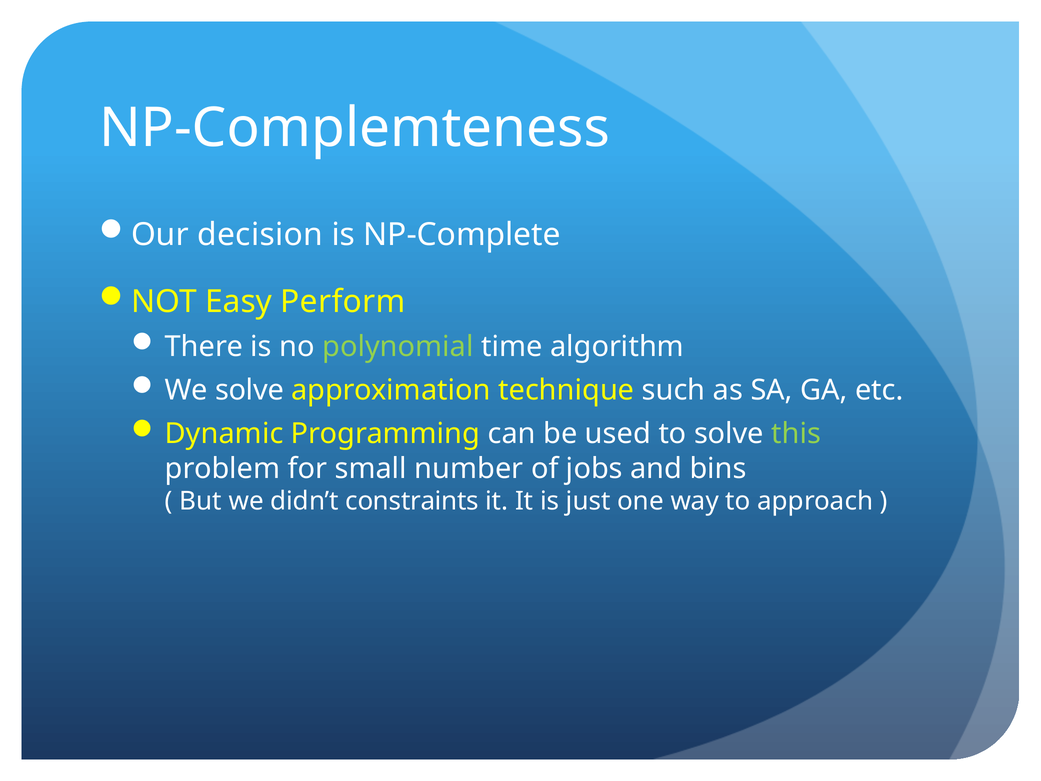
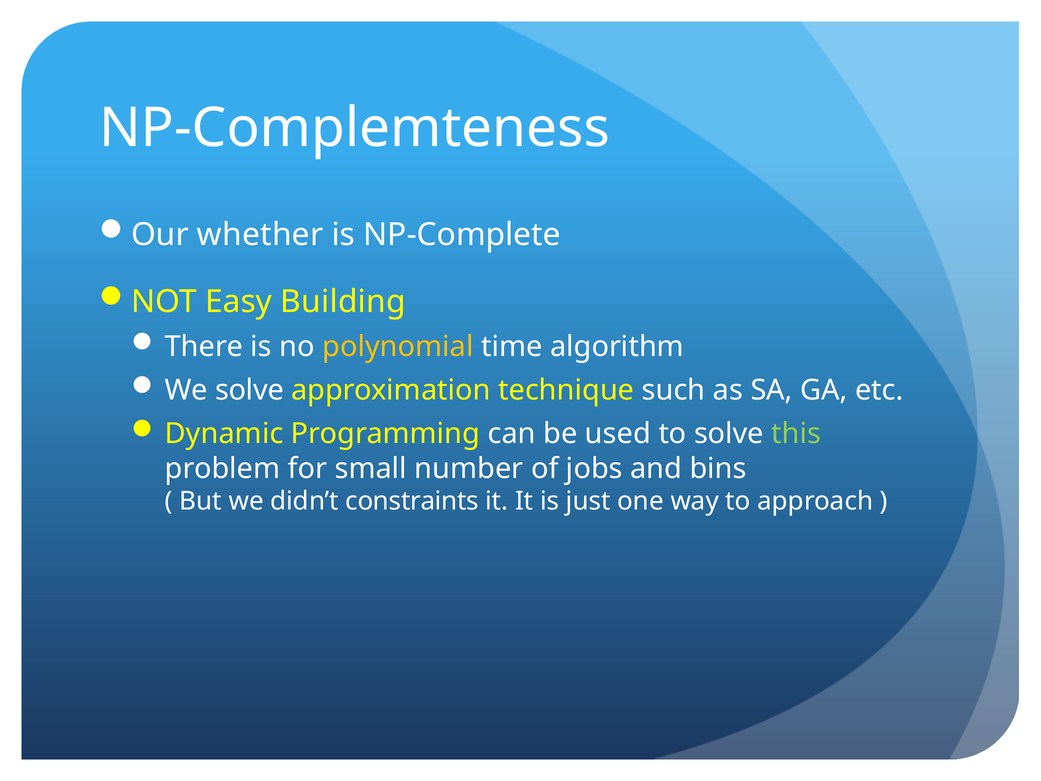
decision: decision -> whether (260, 235)
Perform: Perform -> Building (343, 302)
polynomial colour: light green -> yellow (398, 347)
